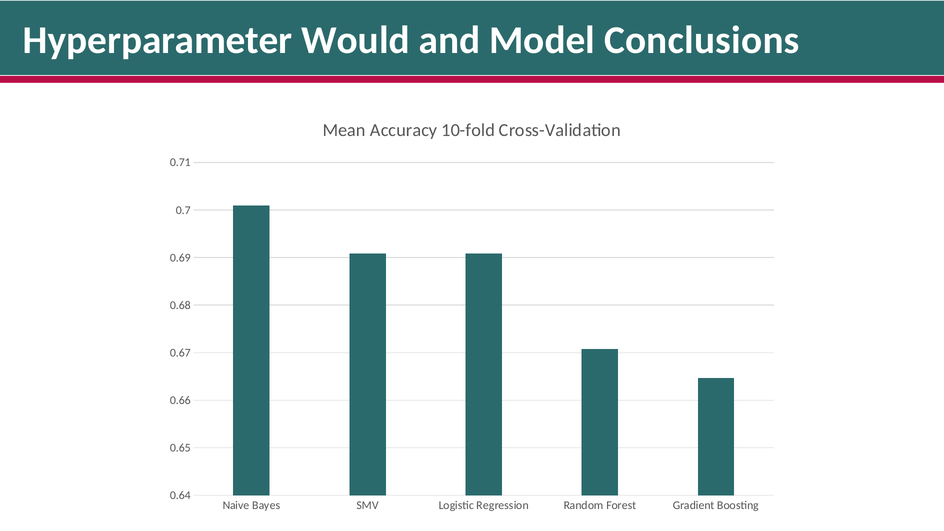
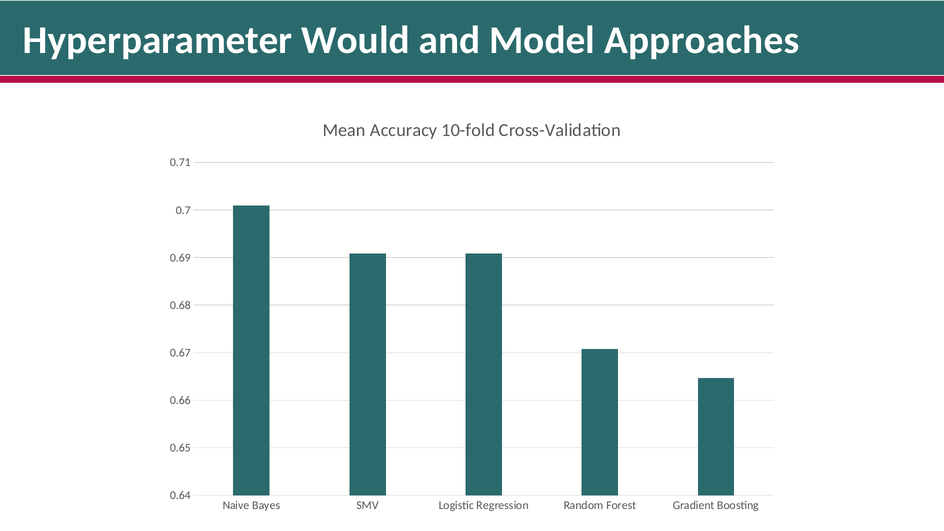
Conclusions: Conclusions -> Approaches (702, 40)
